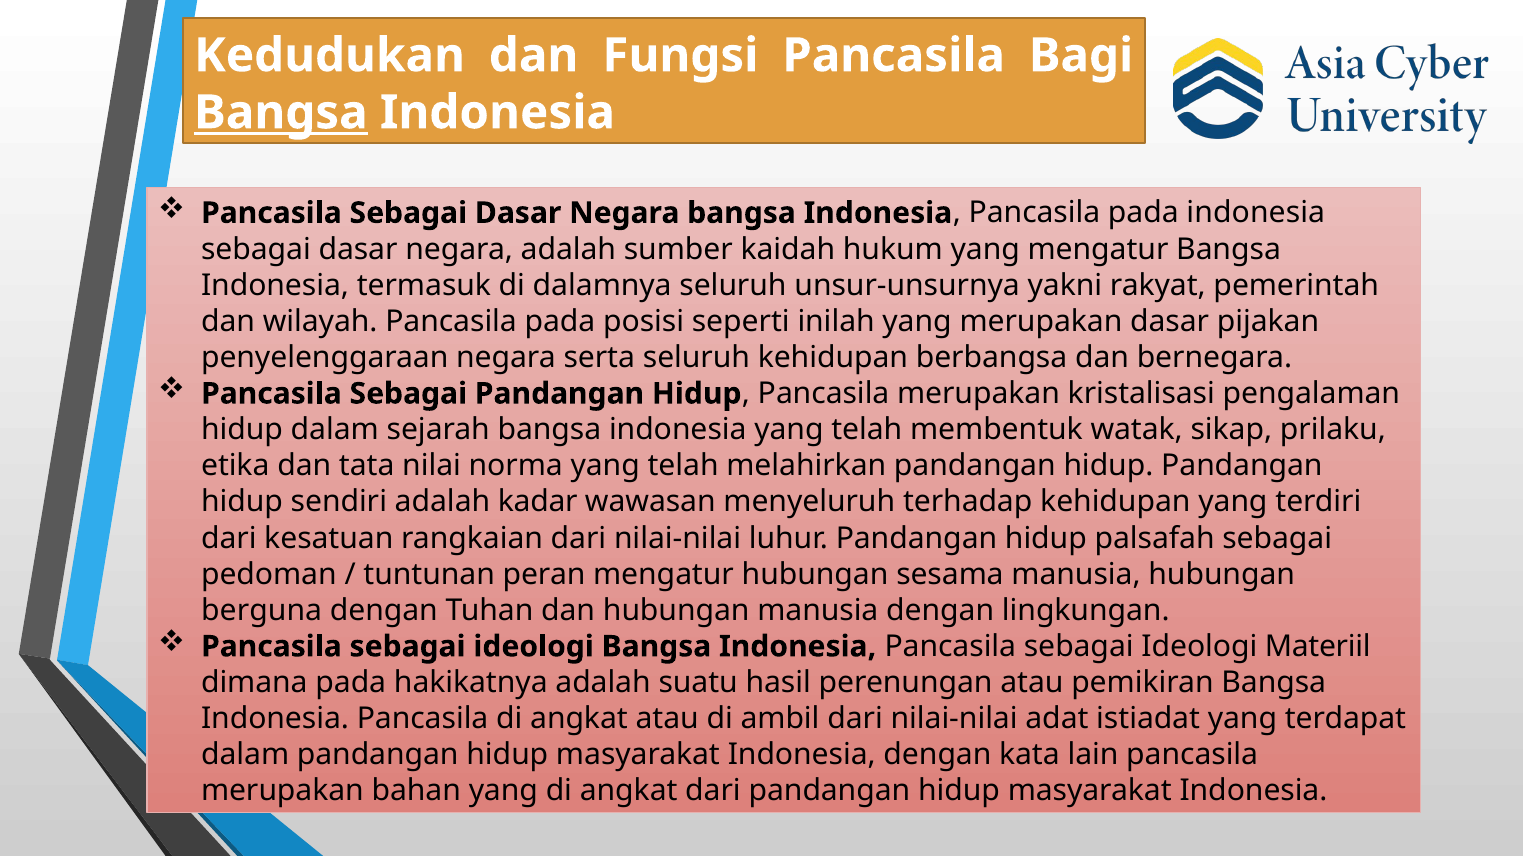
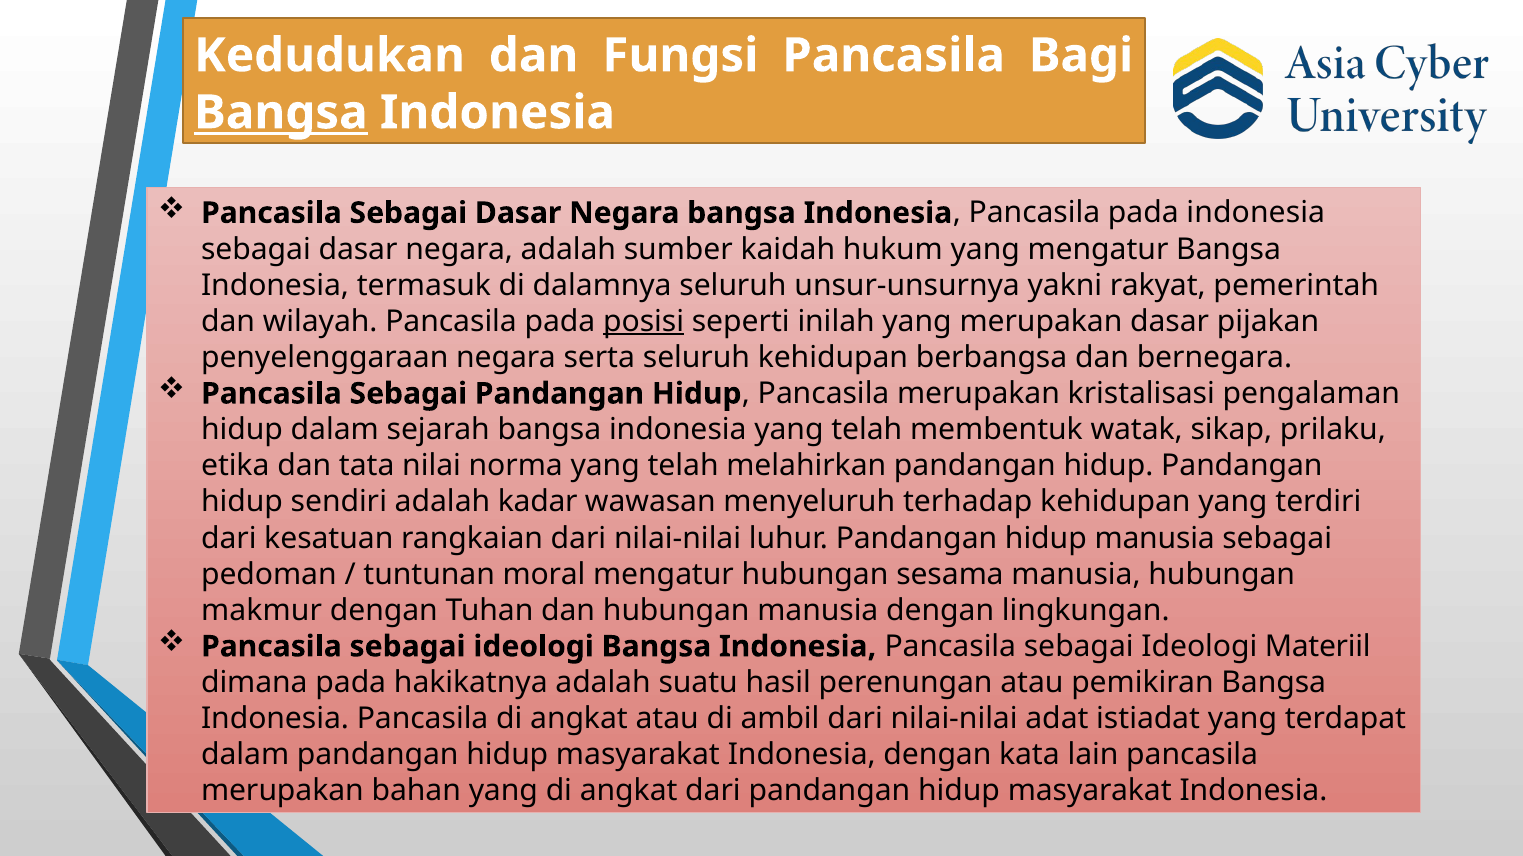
posisi underline: none -> present (644, 322)
hidup palsafah: palsafah -> manusia (1155, 539)
peran: peran -> moral (544, 575)
berguna: berguna -> makmur (262, 611)
